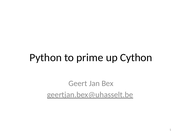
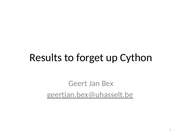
Python: Python -> Results (46, 58)
prime: prime -> forget (90, 58)
